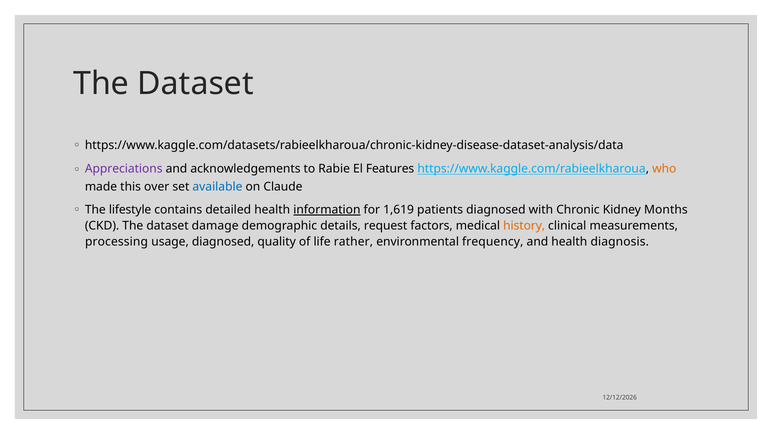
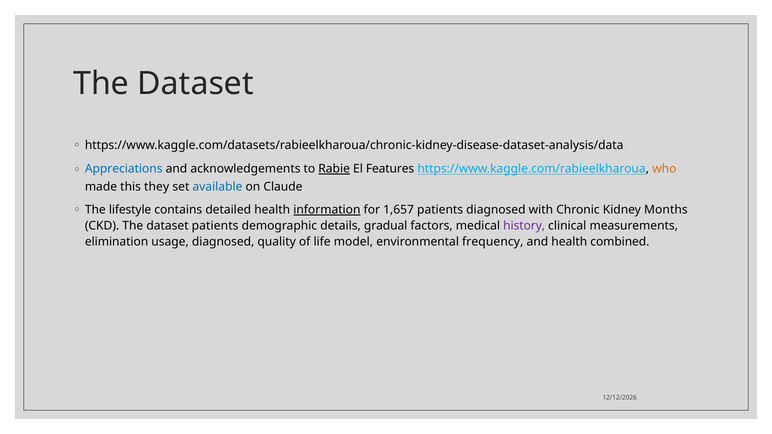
Appreciations colour: purple -> blue (124, 169)
Rabie underline: none -> present (334, 169)
over: over -> they (157, 187)
1,619: 1,619 -> 1,657 (399, 210)
dataset damage: damage -> patients (215, 226)
request: request -> gradual (386, 226)
history colour: orange -> purple (524, 226)
processing: processing -> elimination (117, 242)
rather: rather -> model (353, 242)
diagnosis: diagnosis -> combined (620, 242)
